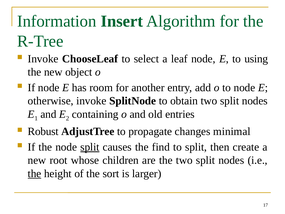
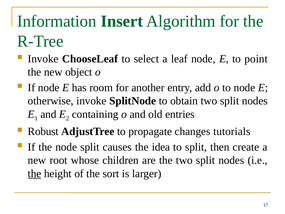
using: using -> point (256, 59)
minimal: minimal -> tutorials (232, 131)
split underline: present -> none (90, 147)
find: find -> idea (161, 147)
